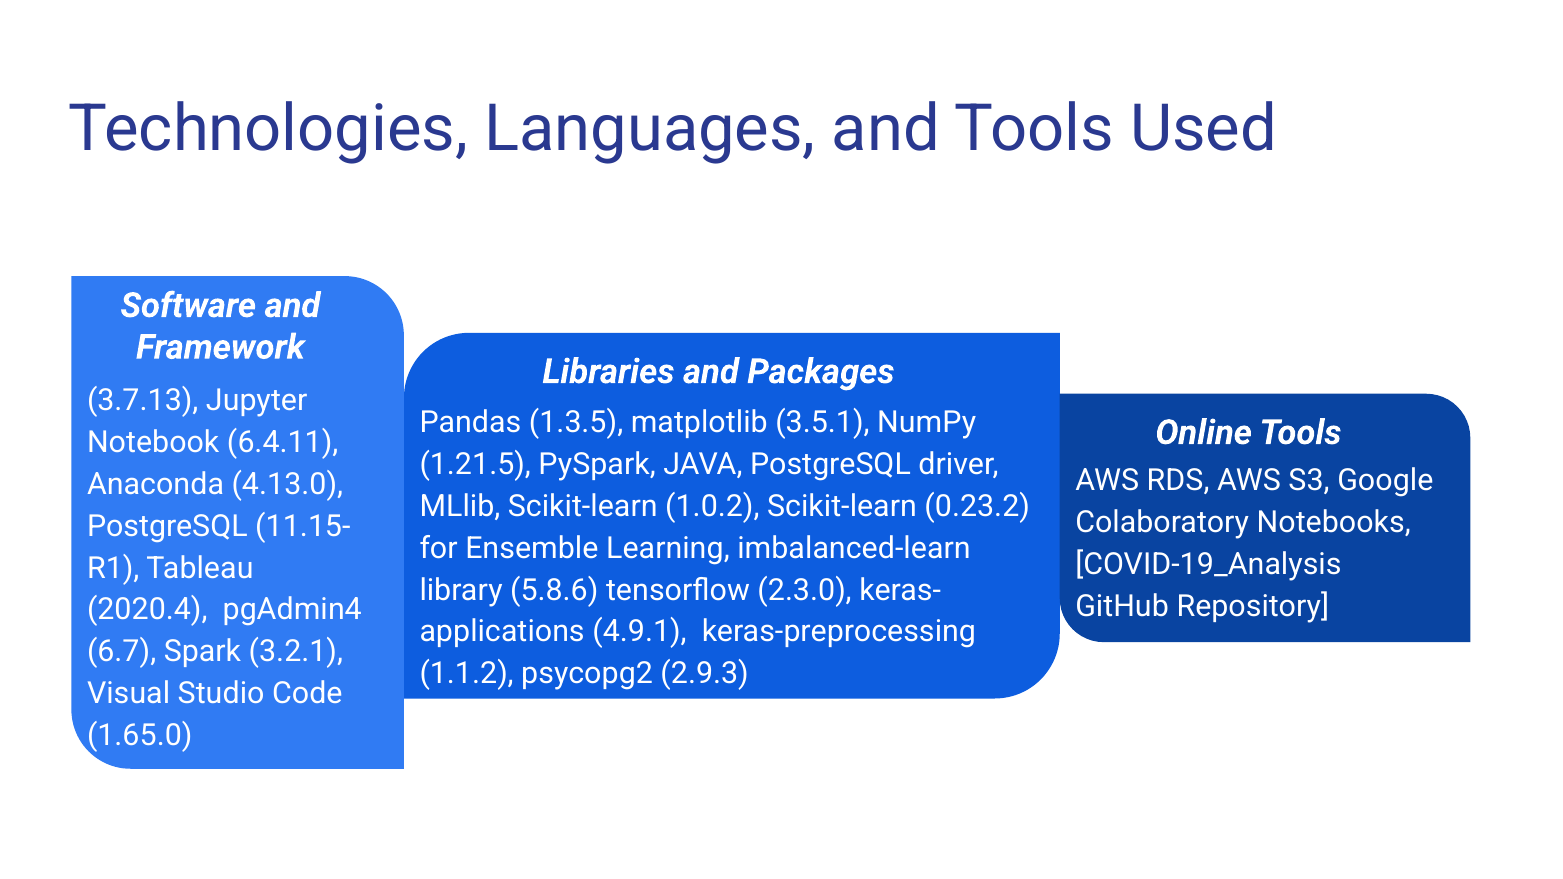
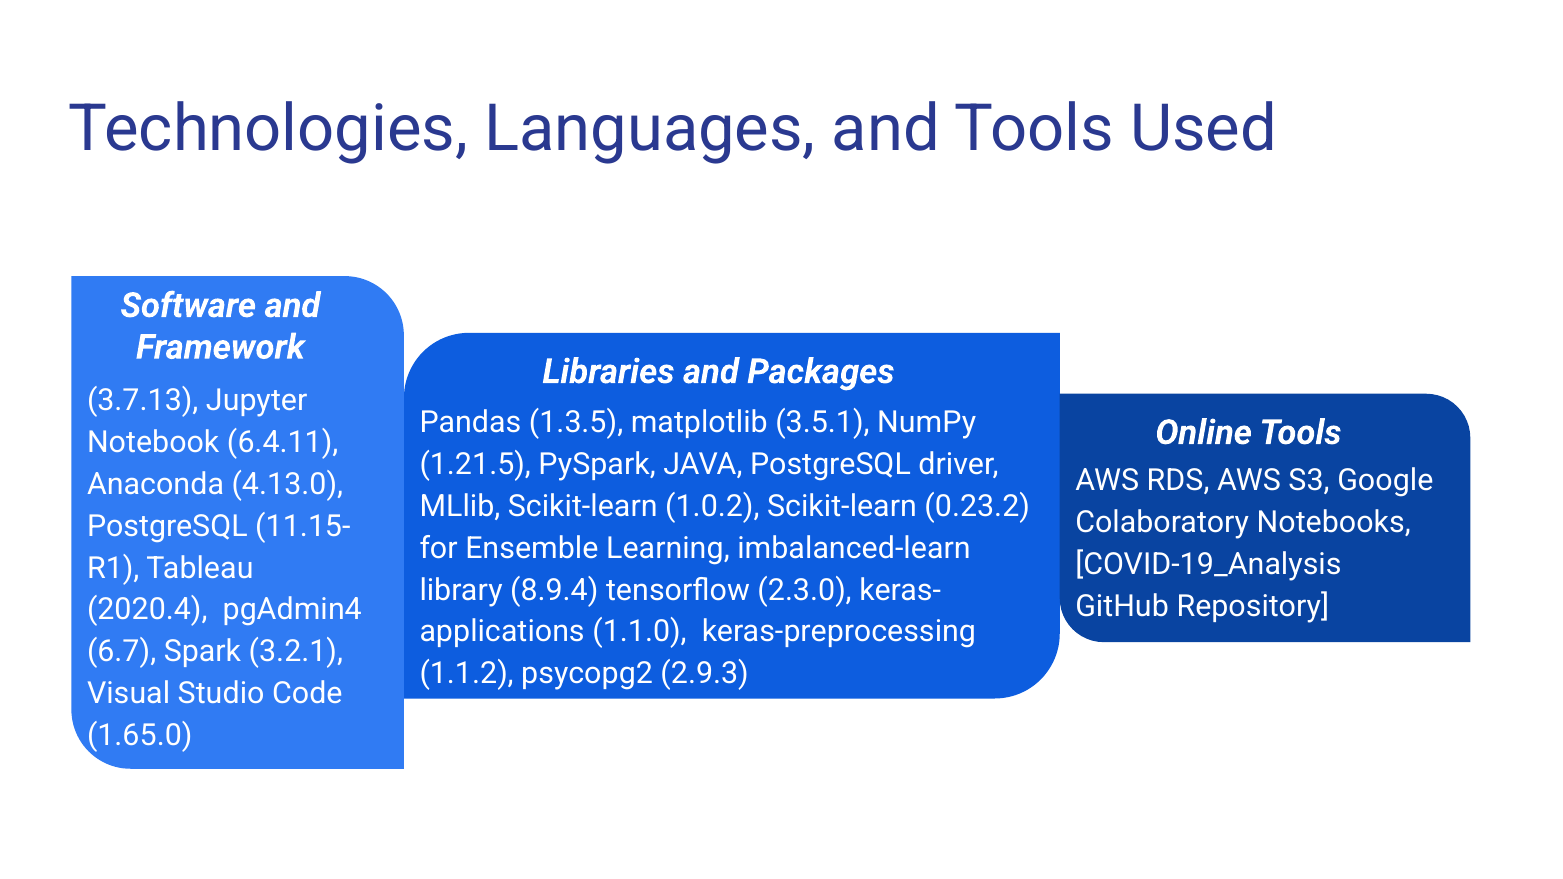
5.8.6: 5.8.6 -> 8.9.4 (554, 590)
4.9.1: 4.9.1 -> 1.1.0 (640, 632)
